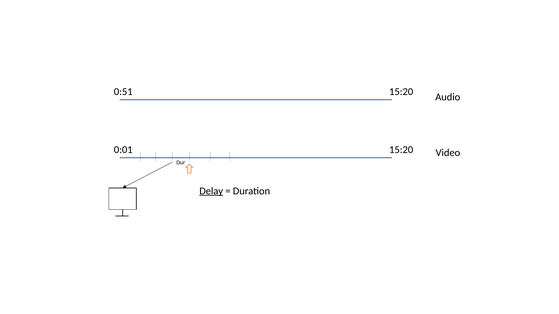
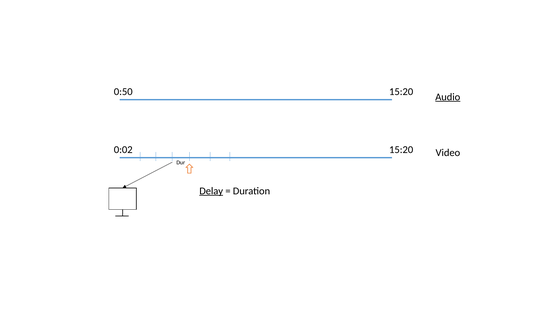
0:51: 0:51 -> 0:50 (123, 92)
Audio underline: none -> present (448, 97)
0:01: 0:01 -> 0:02 (123, 150)
